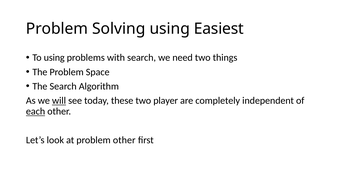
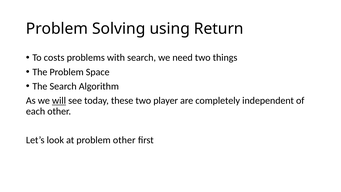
Easiest: Easiest -> Return (219, 29)
To using: using -> costs (54, 58)
each underline: present -> none (36, 111)
